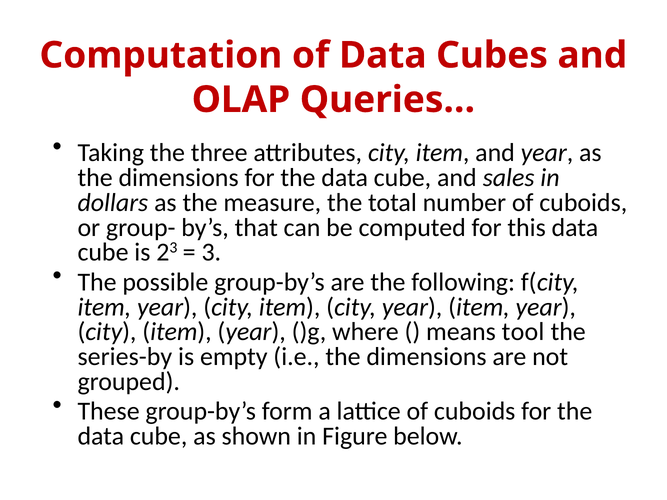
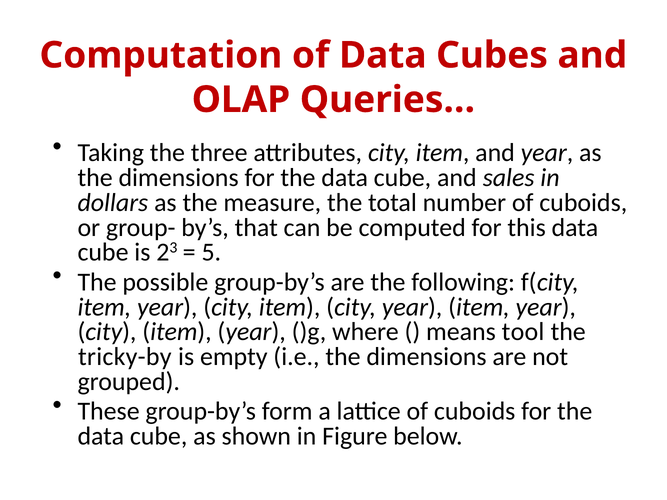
3: 3 -> 5 (211, 253)
series-by: series-by -> tricky-by (125, 357)
